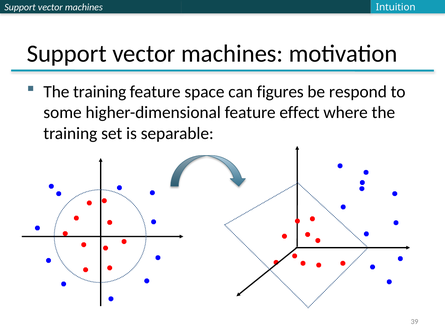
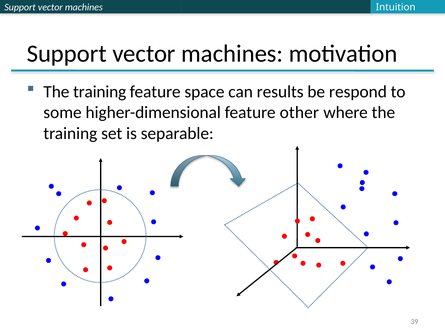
figures: figures -> results (280, 92)
effect: effect -> other (299, 112)
